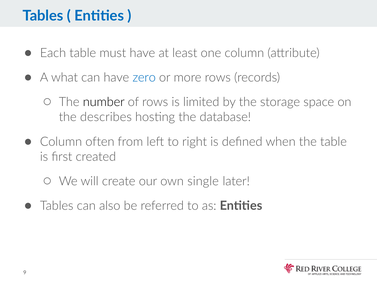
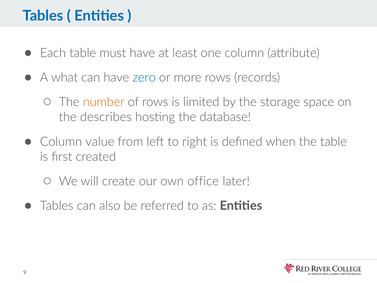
number colour: black -> orange (104, 102)
often: often -> value (100, 141)
single: single -> office (203, 181)
